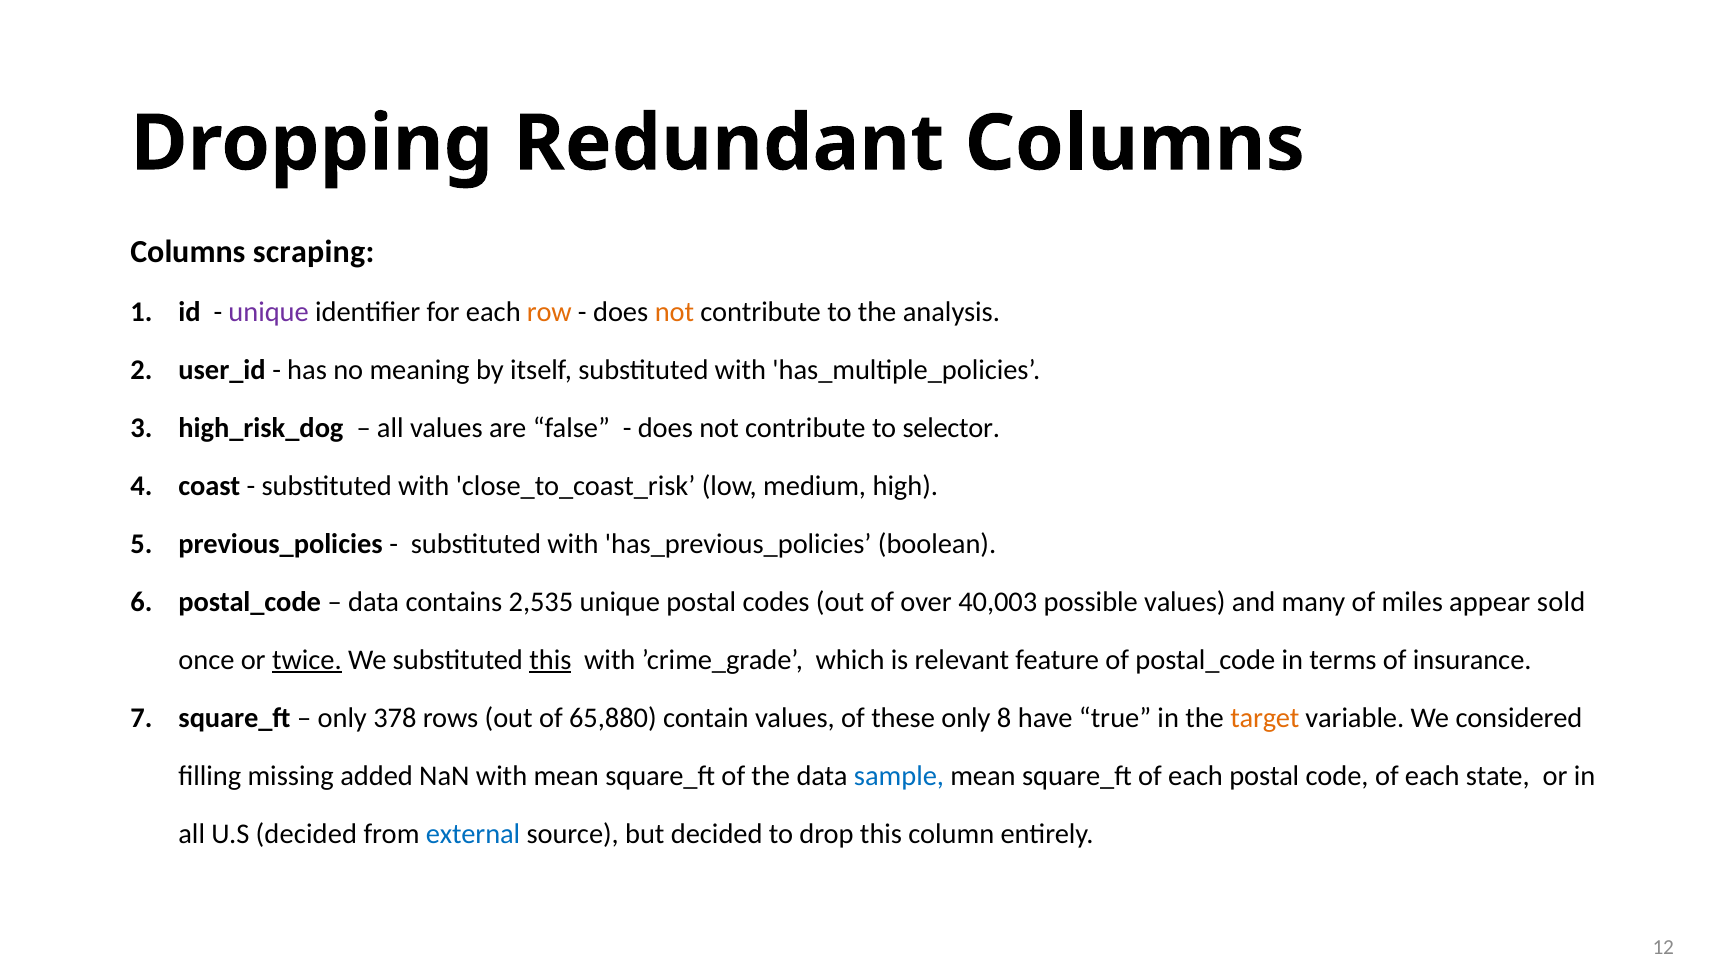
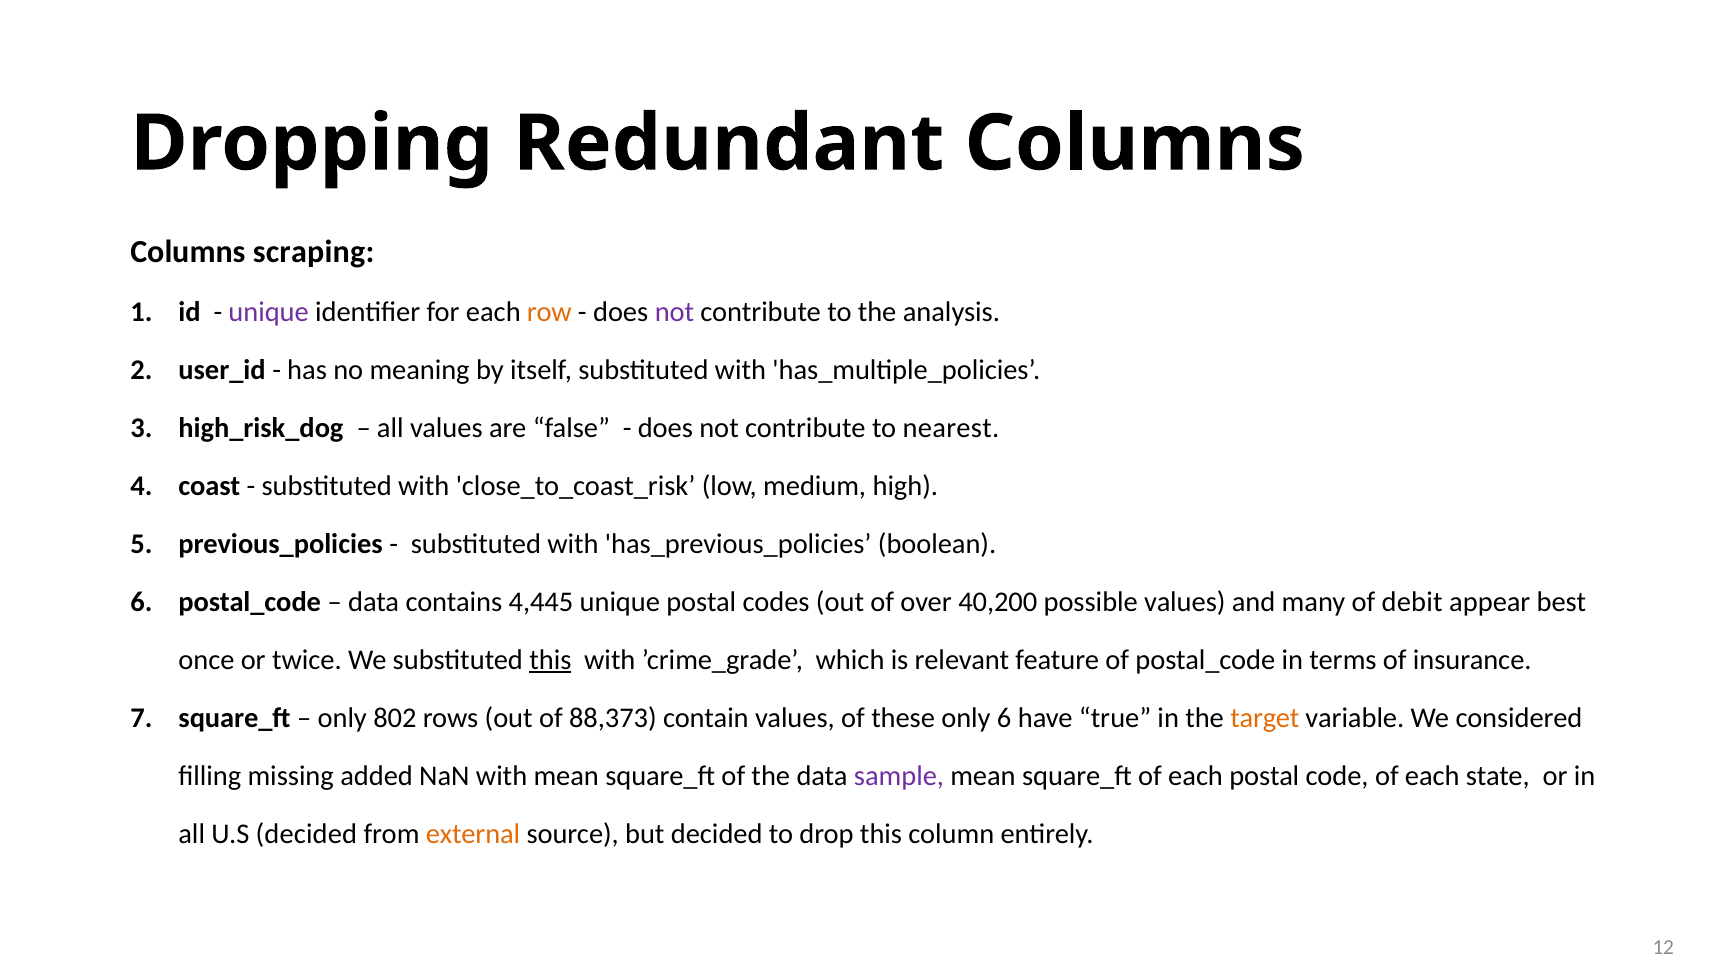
not colour: orange -> purple (674, 312)
selector: selector -> nearest (951, 428)
2,535: 2,535 -> 4,445 (541, 602)
40,003: 40,003 -> 40,200 (998, 602)
miles: miles -> debit (1412, 602)
sold: sold -> best (1561, 602)
twice underline: present -> none (307, 660)
378: 378 -> 802 (395, 718)
65,880: 65,880 -> 88,373 (613, 718)
only 8: 8 -> 6 (1004, 718)
sample colour: blue -> purple (899, 776)
external colour: blue -> orange (473, 834)
